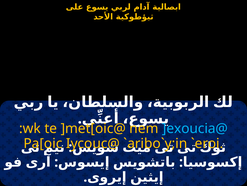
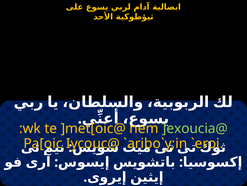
]exoucia@ colour: light blue -> light green (195, 128)
